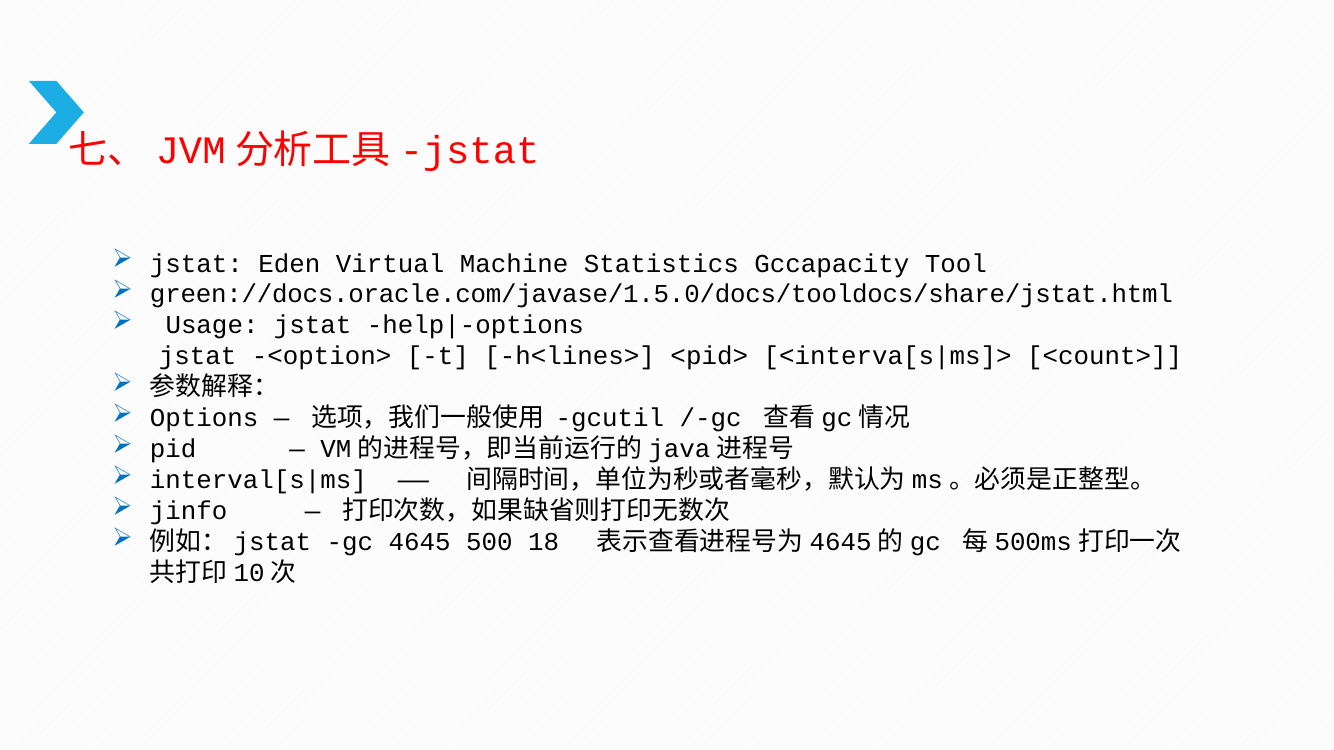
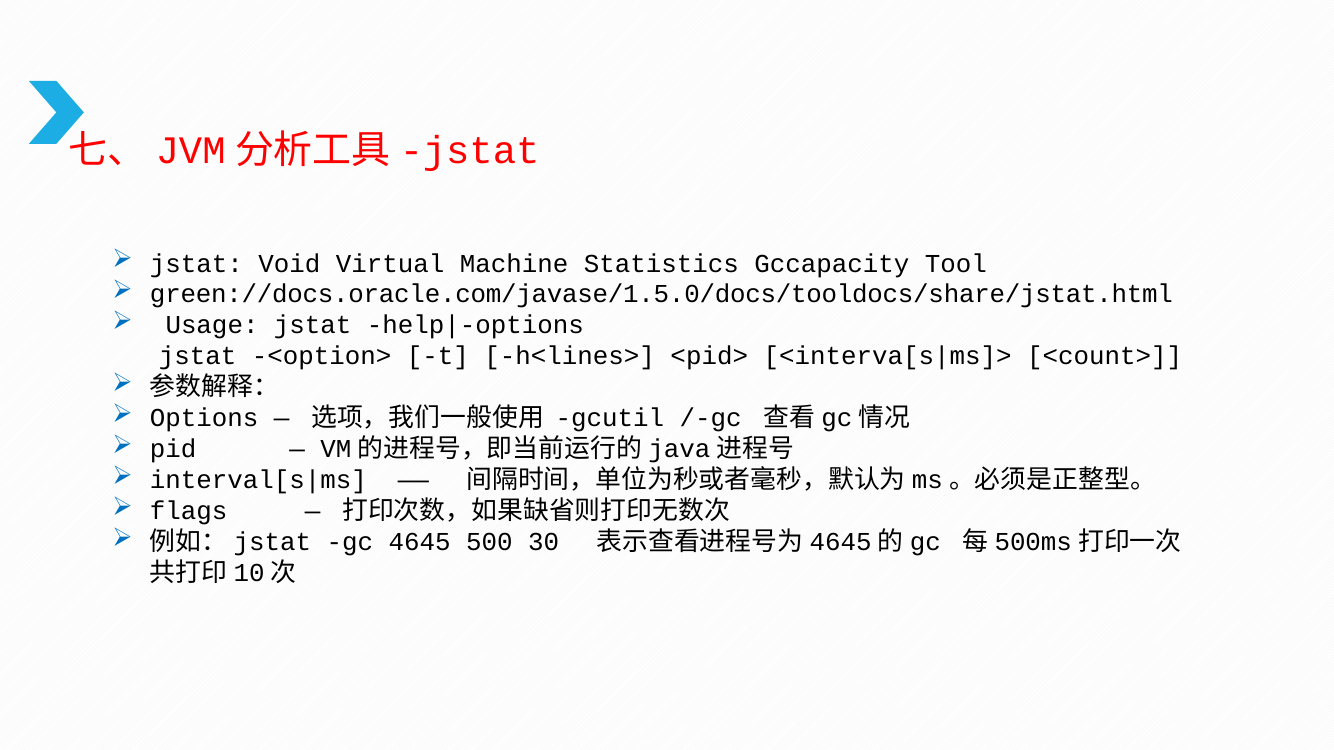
Eden: Eden -> Void (289, 264)
jinfo: jinfo -> flags (189, 512)
18: 18 -> 30 (544, 543)
